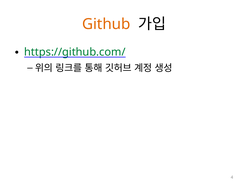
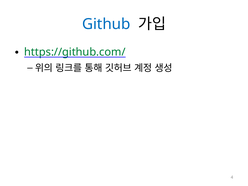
Github colour: orange -> blue (106, 24)
